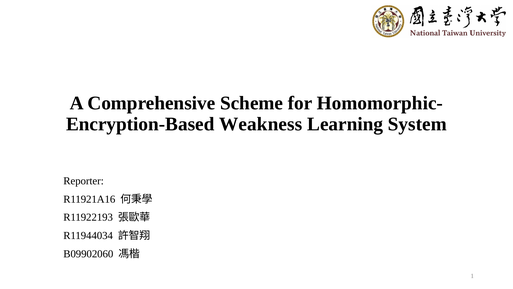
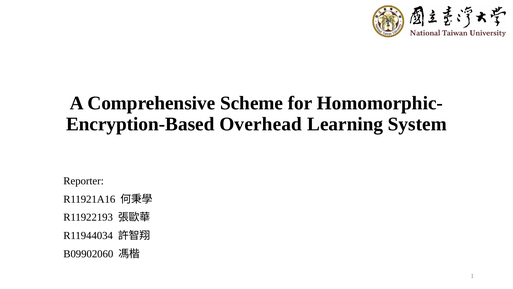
Weakness: Weakness -> Overhead (261, 124)
